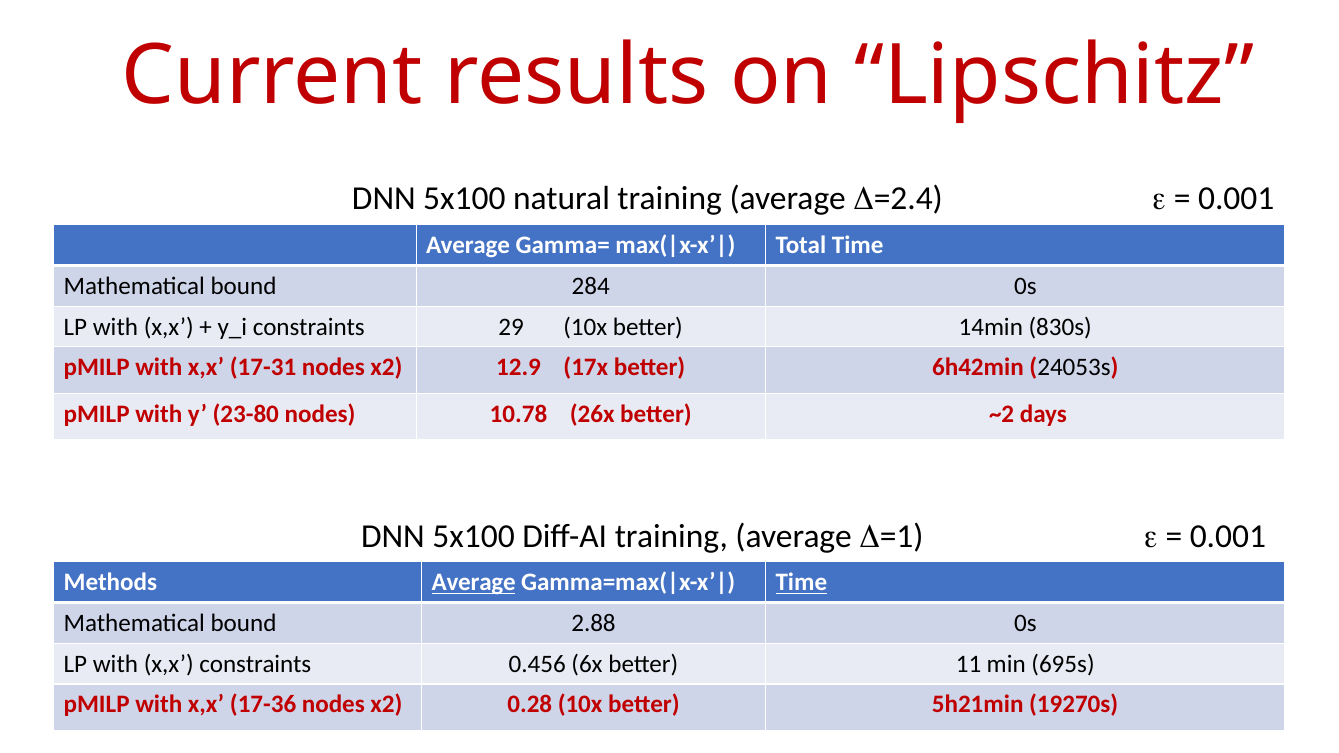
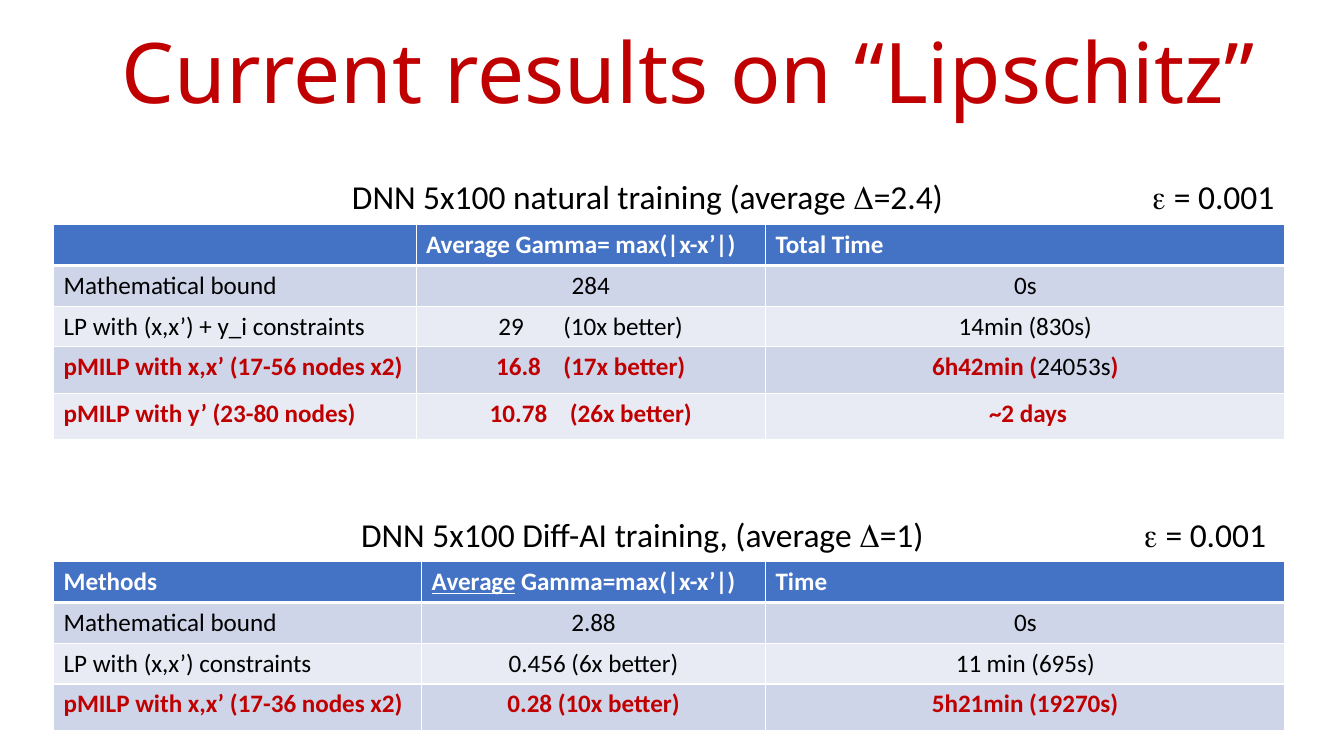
17-31: 17-31 -> 17-56 (263, 368)
12.9: 12.9 -> 16.8 (519, 368)
Time underline: present -> none (801, 583)
